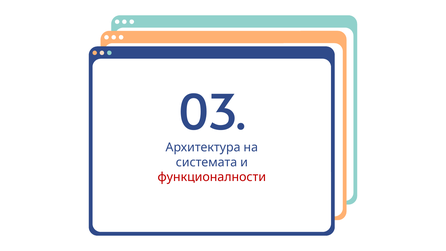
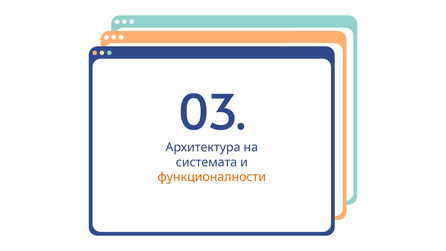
функционалности colour: red -> orange (212, 177)
